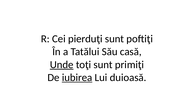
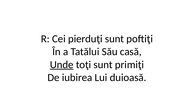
iubirea underline: present -> none (77, 78)
